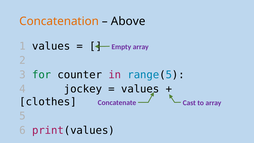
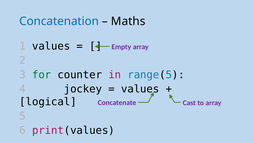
Concatenation colour: orange -> blue (59, 21)
Above: Above -> Maths (128, 21)
clothes: clothes -> logical (48, 102)
